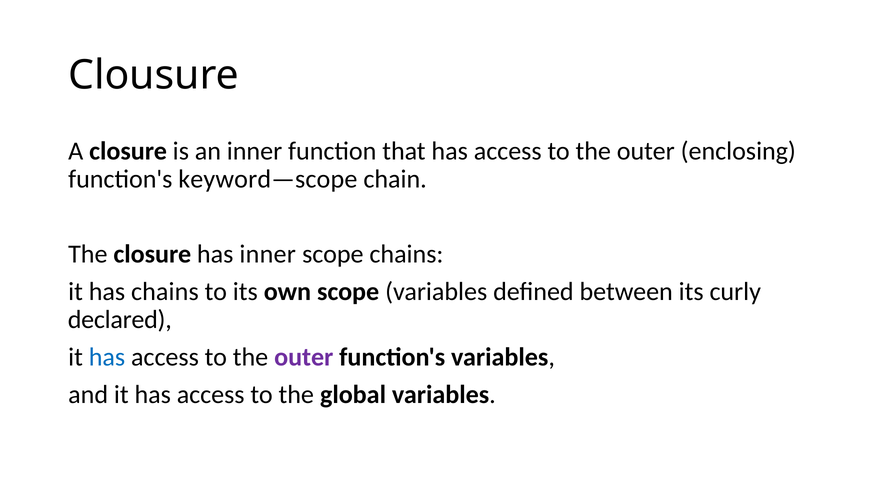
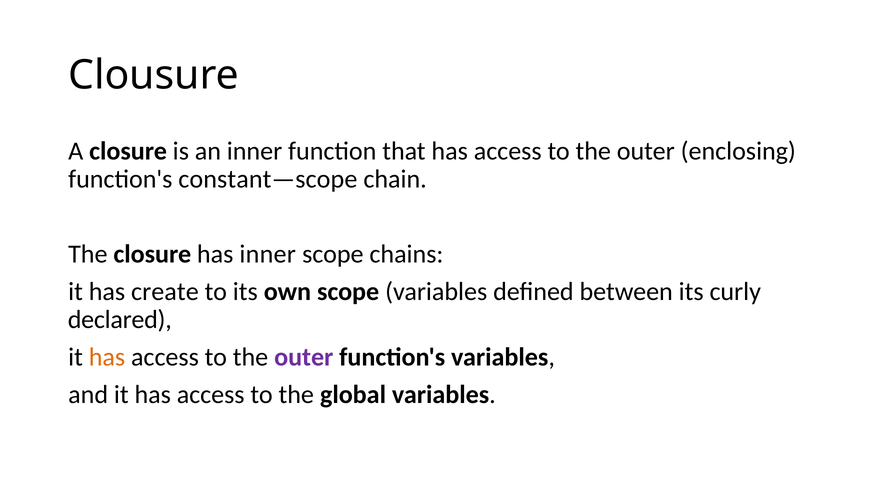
keyword—scope: keyword—scope -> constant—scope (268, 179)
has chains: chains -> create (165, 292)
has colour: blue -> orange (107, 357)
